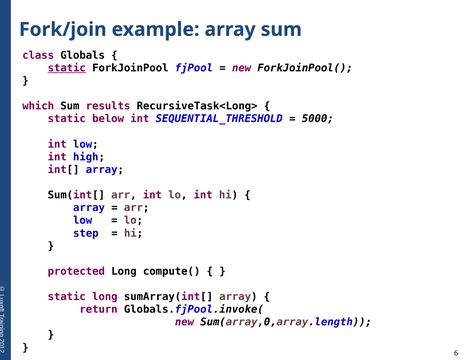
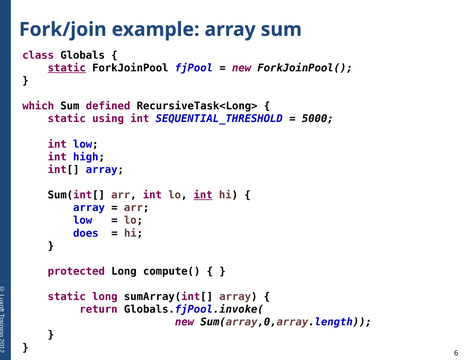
results: results -> defined (108, 106)
below: below -> using (108, 119)
int underline: none -> present (203, 195)
step: step -> does (86, 233)
